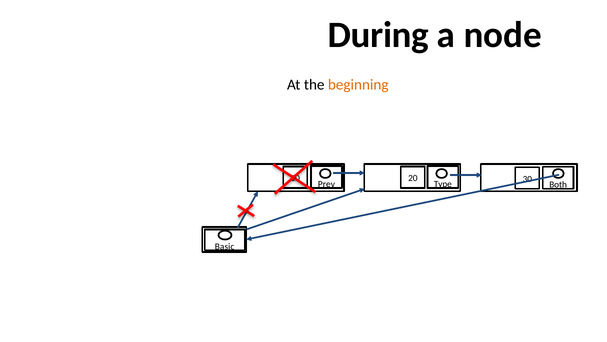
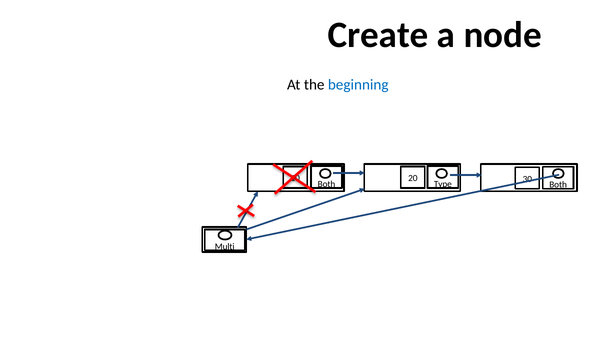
During: During -> Create (378, 35)
beginning colour: orange -> blue (358, 85)
Prev: Prev -> Both (327, 184)
Basic: Basic -> Multi (225, 246)
